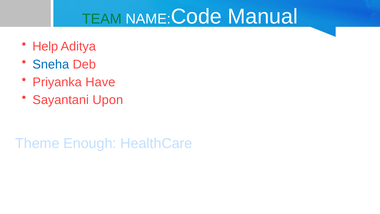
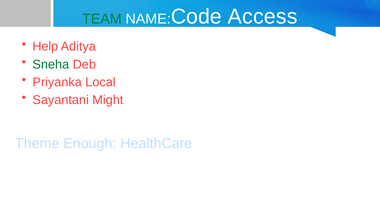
Manual: Manual -> Access (263, 16)
Sneha colour: blue -> green (51, 64)
Have: Have -> Local (100, 82)
Upon: Upon -> Might (108, 100)
